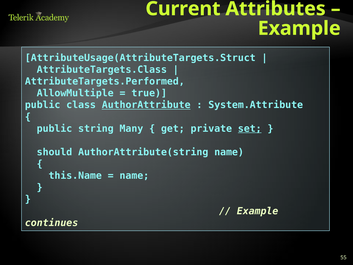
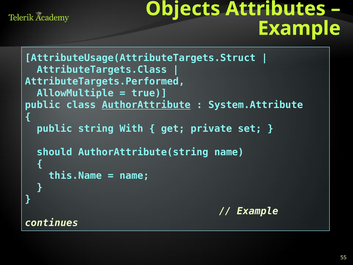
Current: Current -> Objects (183, 9)
Many: Many -> With (131, 128)
set underline: present -> none (250, 128)
